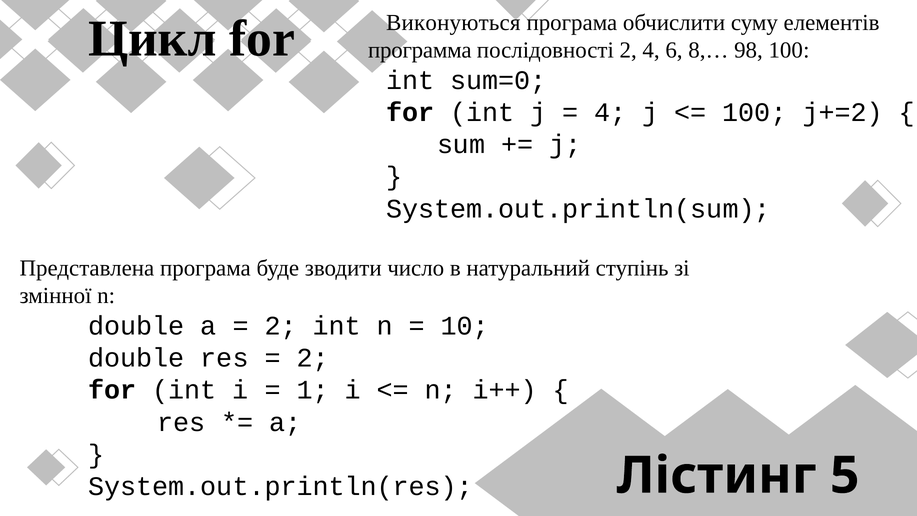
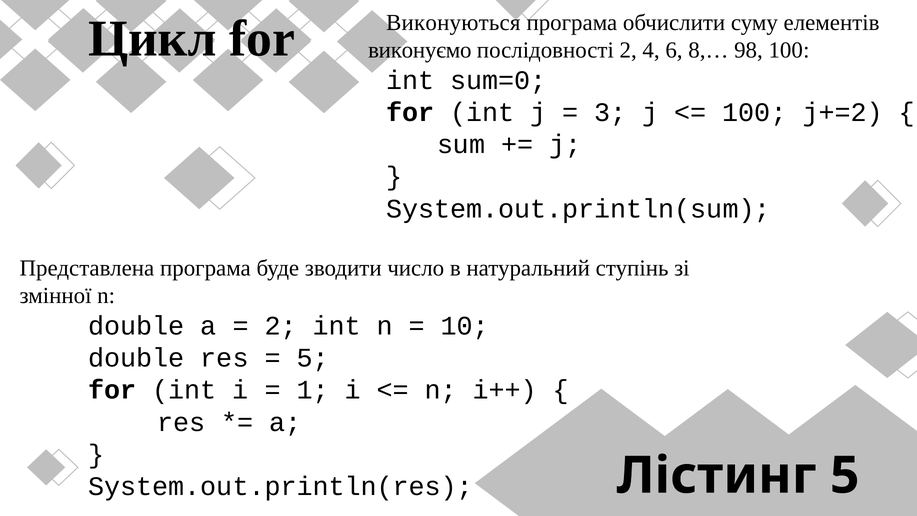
программа: программа -> виконуємо (420, 50)
4: 4 -> 3 (610, 112)
2: 2 -> 5 (313, 358)
